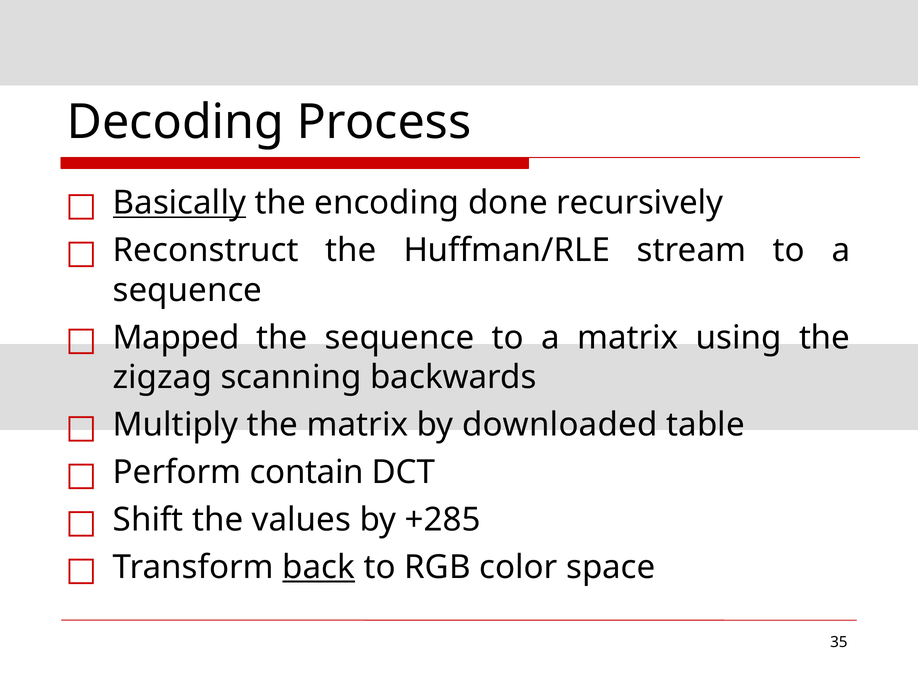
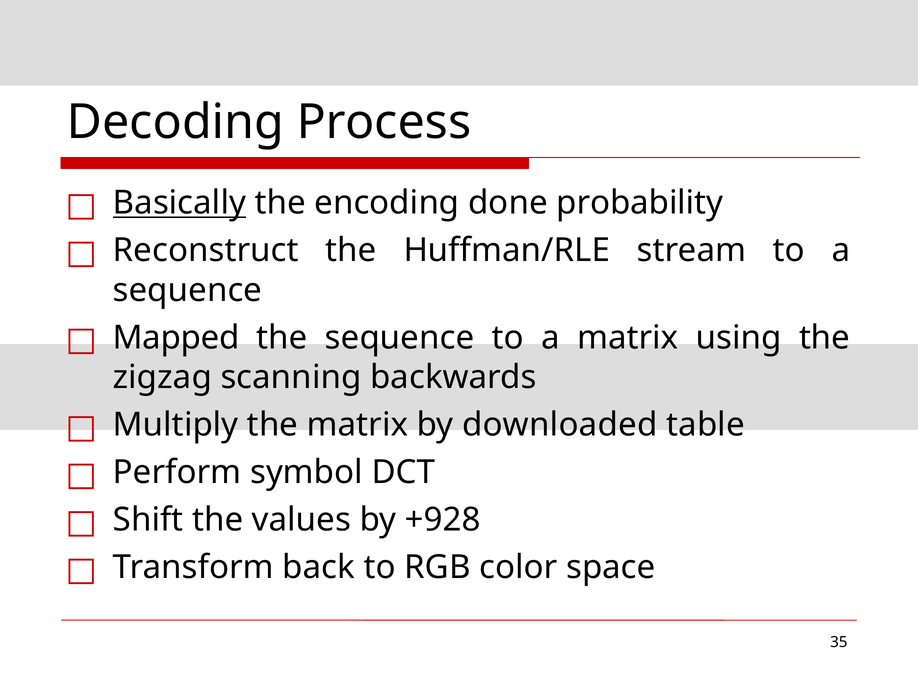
recursively: recursively -> probability (640, 203)
contain: contain -> symbol (307, 472)
+285: +285 -> +928 (443, 519)
back underline: present -> none (319, 567)
